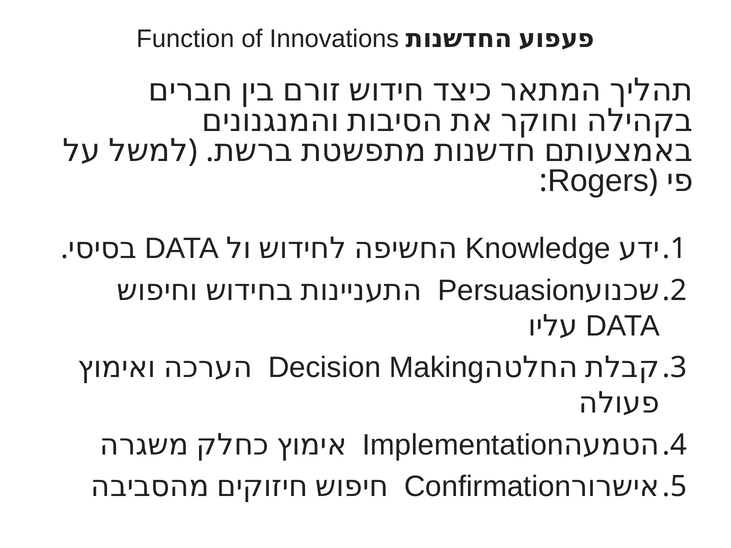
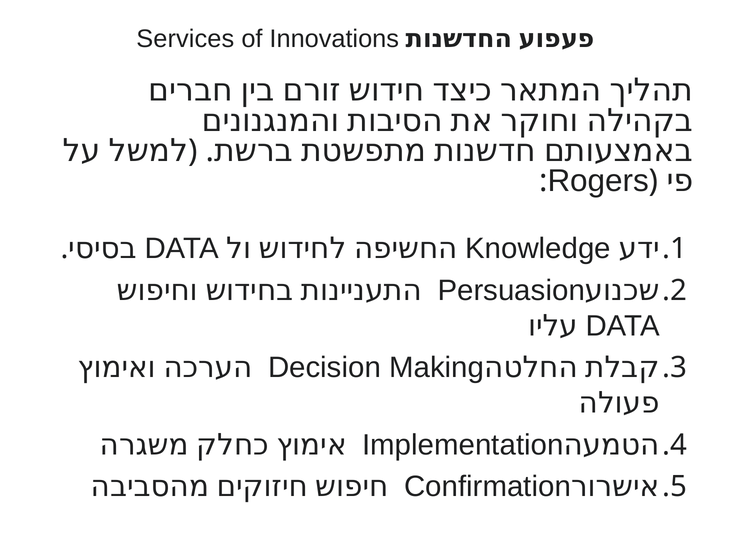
Function: Function -> Services (185, 39)
